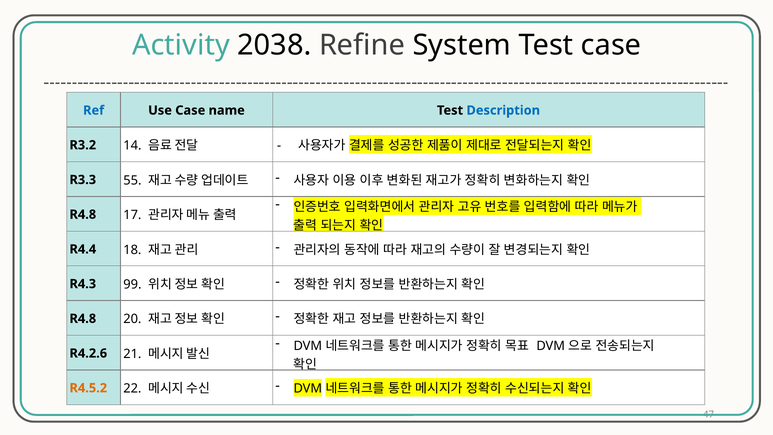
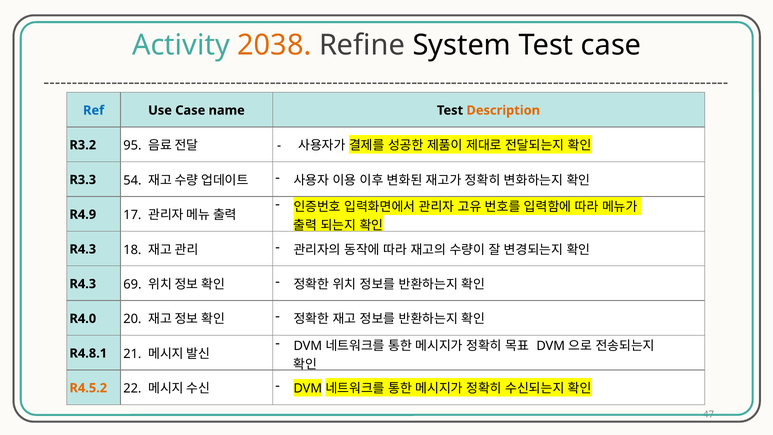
2038 colour: black -> orange (274, 45)
Description colour: blue -> orange (503, 110)
14: 14 -> 95 (132, 146)
55: 55 -> 54 (132, 180)
R4.8: R4.8 -> R4.9 (83, 214)
R4.4: R4.4 -> R4.3 (83, 249)
99: 99 -> 69 (132, 284)
R4.8: R4.8 -> R4.0 (83, 318)
R4.2.6: R4.2.6 -> R4.8.1 (88, 353)
